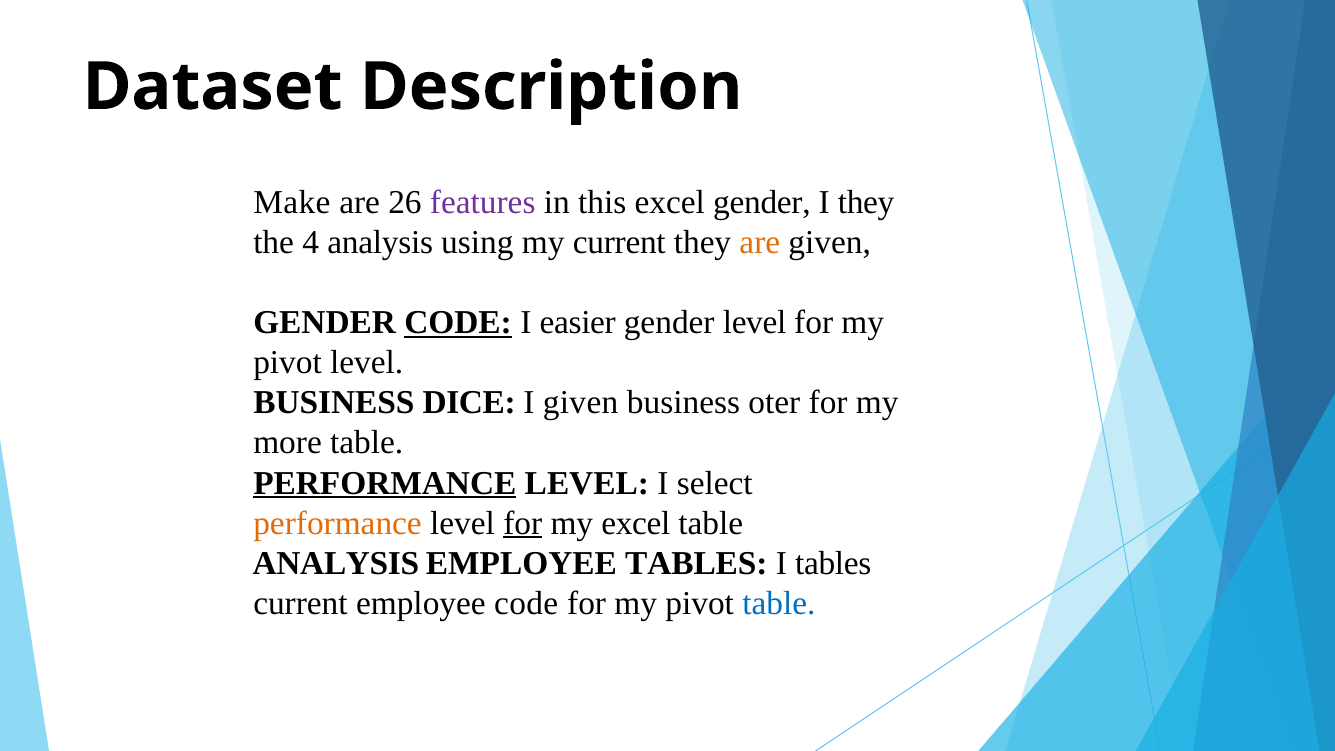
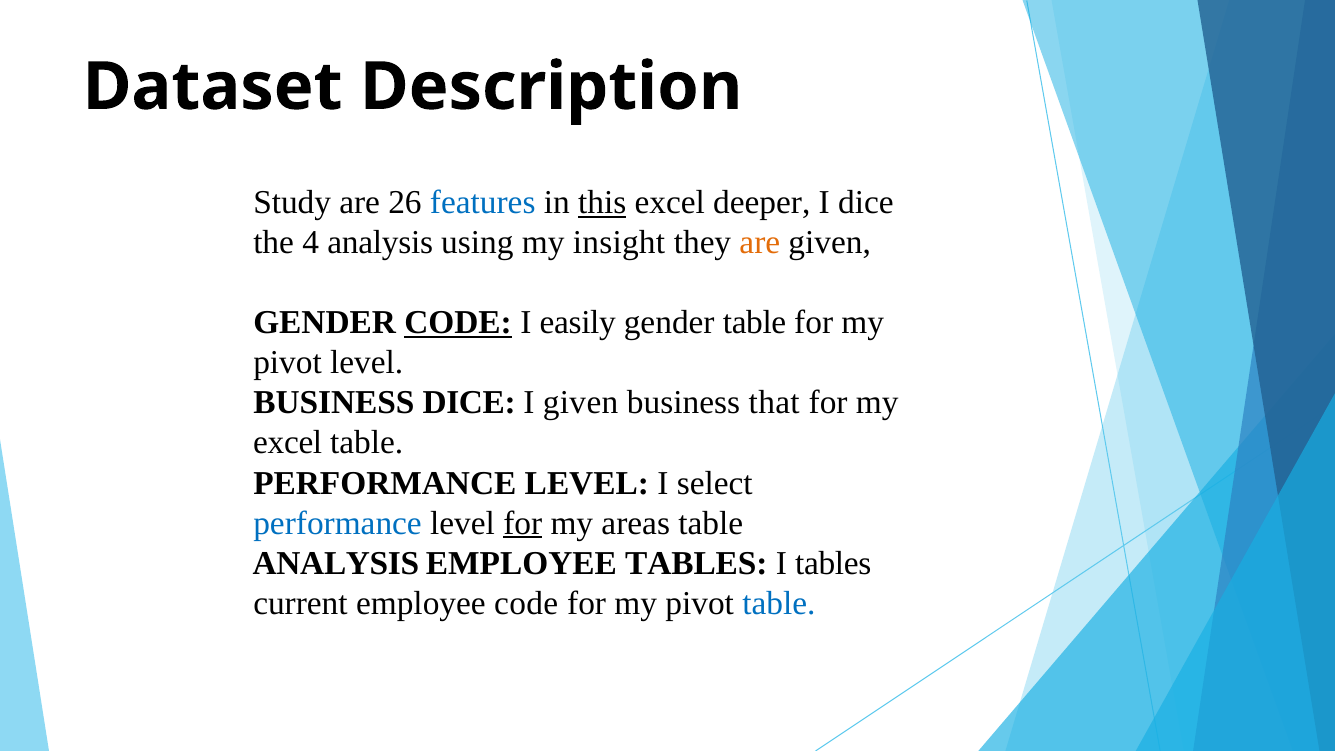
Make: Make -> Study (292, 203)
features colour: purple -> blue (483, 203)
this underline: none -> present (602, 203)
excel gender: gender -> deeper (762, 203)
I they: they -> dice (866, 203)
my current: current -> insight (619, 243)
easier: easier -> easily (578, 323)
gender level: level -> table (755, 323)
oter: oter -> that (774, 403)
more: more -> excel (288, 443)
PERFORMANCE underline: present -> none (385, 483)
performance colour: orange -> blue (338, 523)
my excel: excel -> areas (636, 523)
